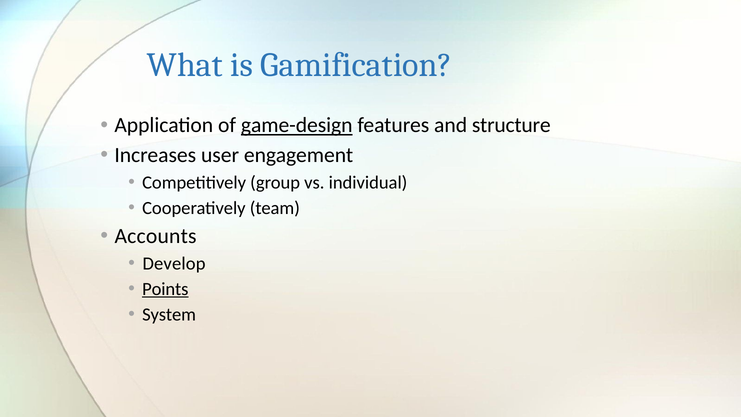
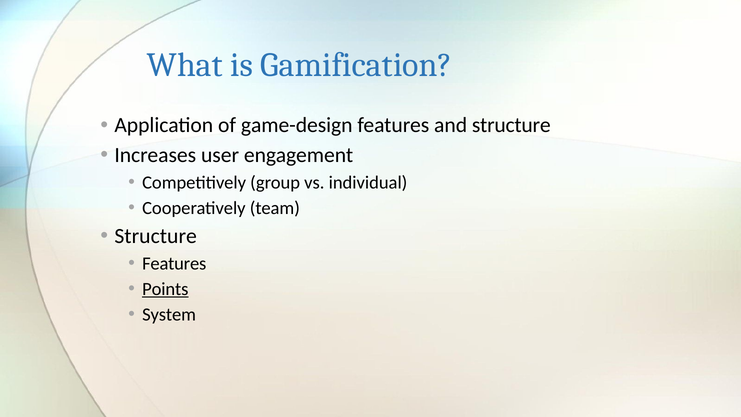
game-design underline: present -> none (297, 125)
Accounts: Accounts -> Structure (156, 236)
Develop: Develop -> Features (174, 263)
